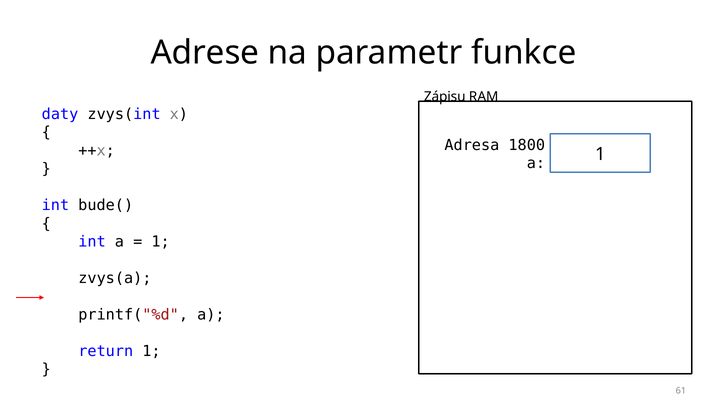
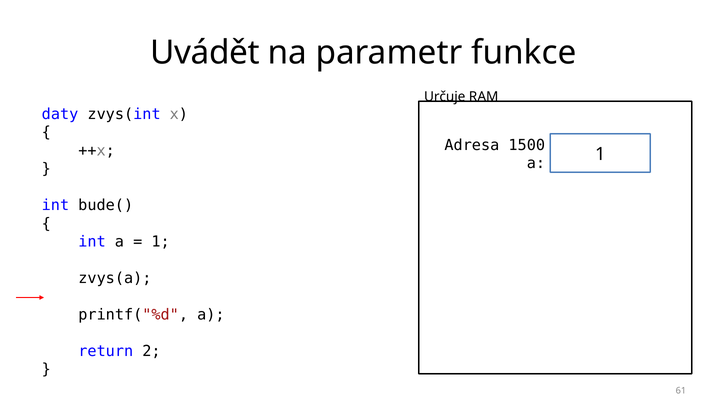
Adrese: Adrese -> Uvádět (205, 53)
Zápisu: Zápisu -> Určuje (445, 96)
1800: 1800 -> 1500 (527, 145)
return 1: 1 -> 2 (151, 351)
